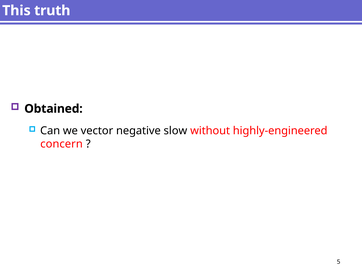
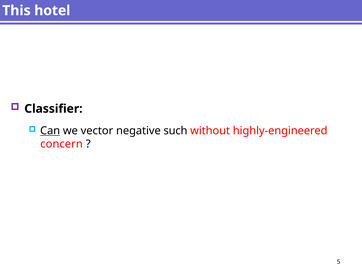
truth: truth -> hotel (52, 11)
Obtained: Obtained -> Classifier (53, 109)
Can underline: none -> present (50, 131)
slow: slow -> such (175, 131)
